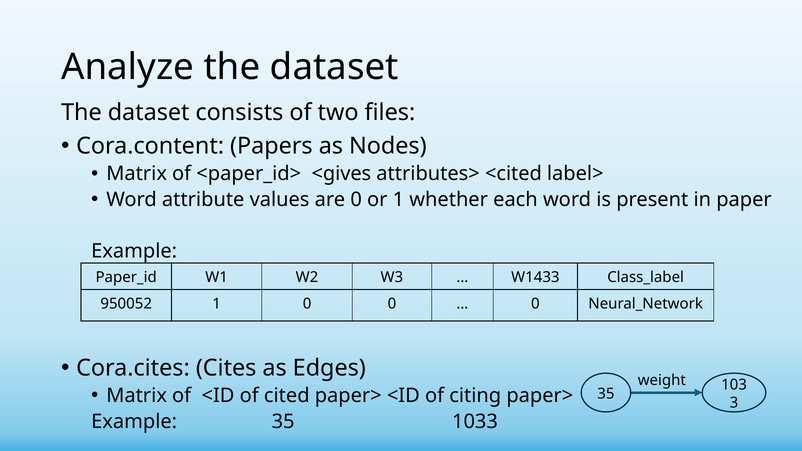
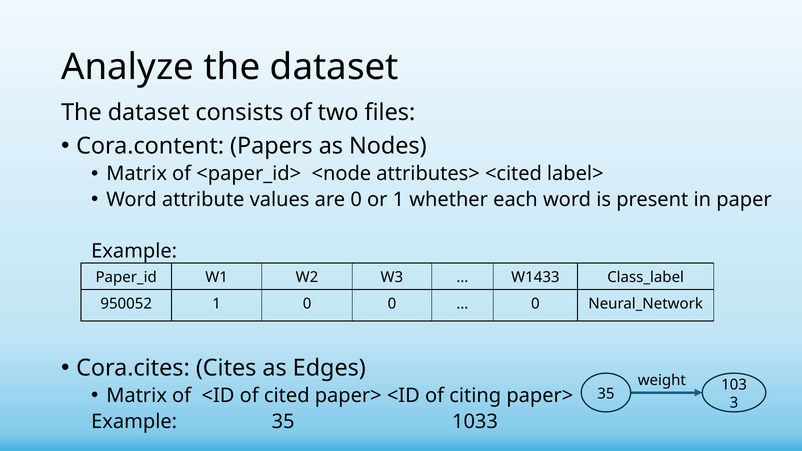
<gives: <gives -> <node (341, 174)
